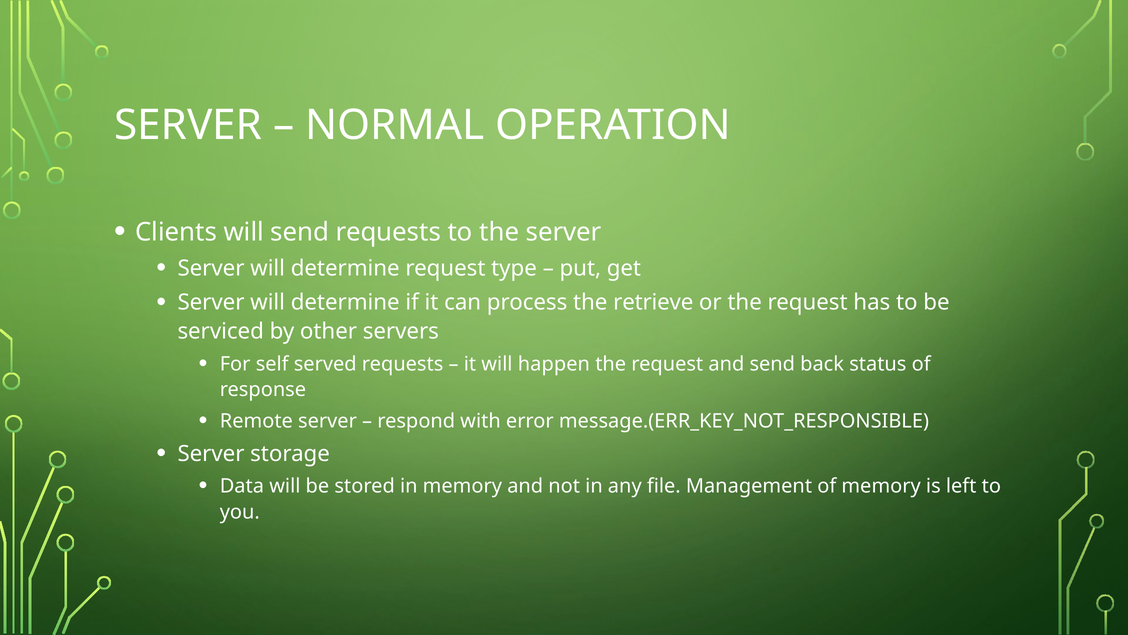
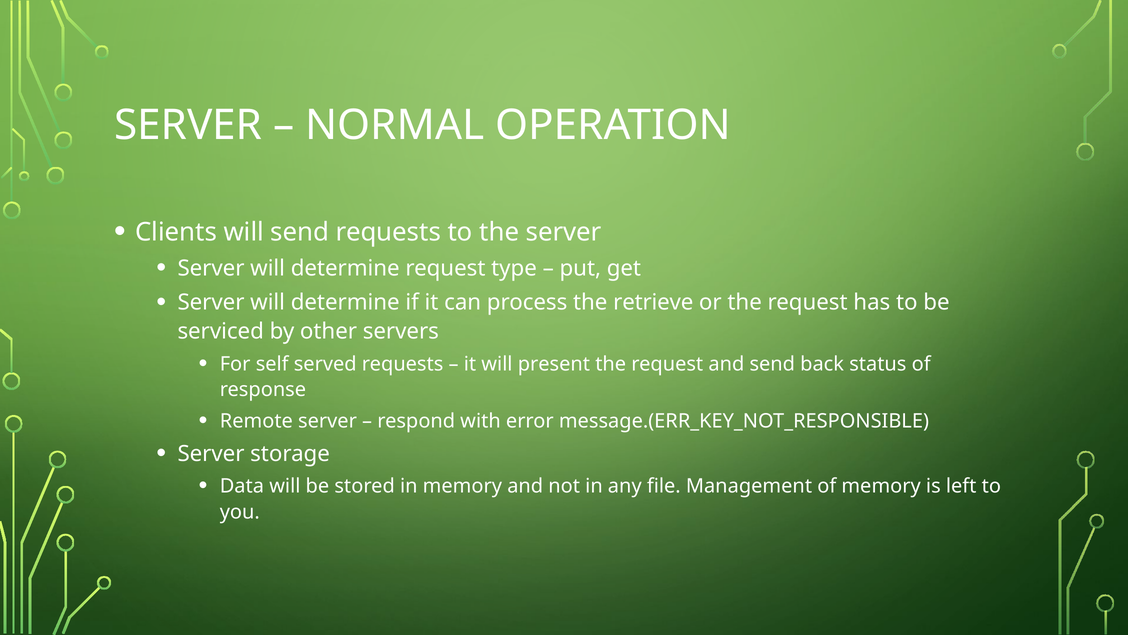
happen: happen -> present (554, 364)
